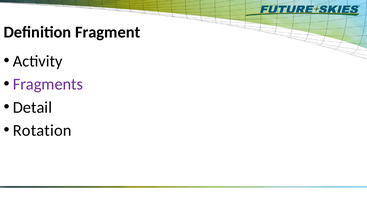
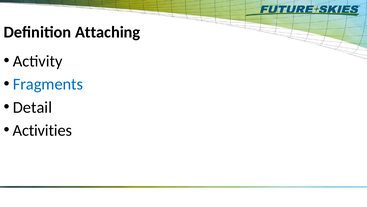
Fragment: Fragment -> Attaching (108, 32)
Fragments colour: purple -> blue (48, 84)
Rotation: Rotation -> Activities (42, 130)
